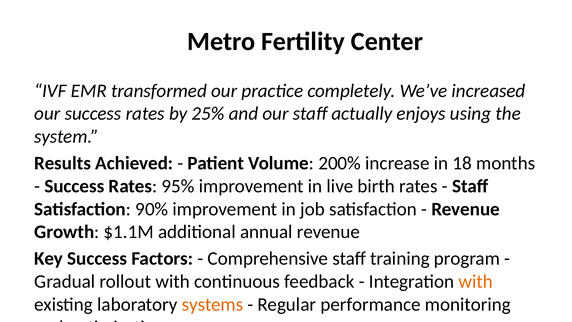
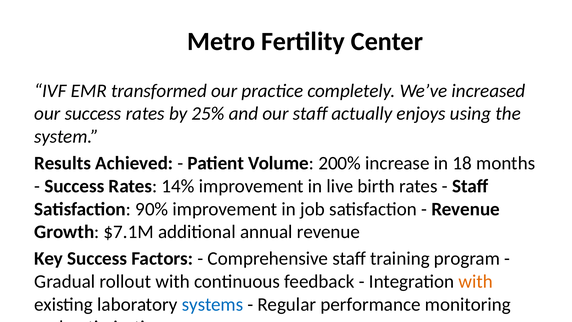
95%: 95% -> 14% (178, 186)
$1.1M: $1.1M -> $7.1M (129, 232)
systems colour: orange -> blue (213, 304)
